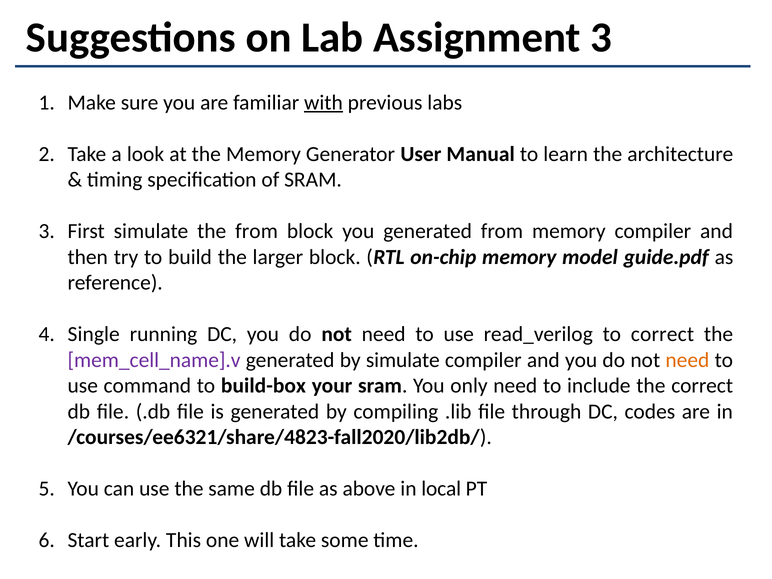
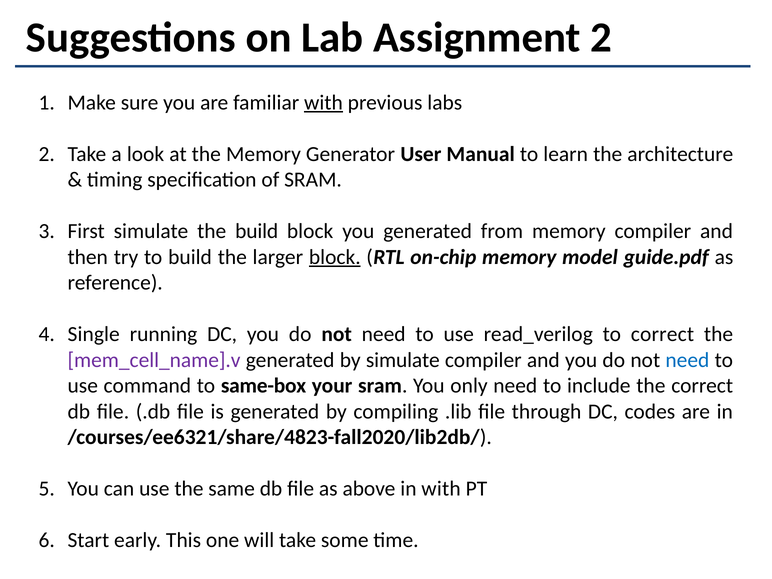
Assignment 3: 3 -> 2 (601, 37)
the from: from -> build (257, 231)
block underline: none -> present (335, 257)
need colour: orange -> blue (687, 360)
build-box: build-box -> same-box (264, 386)
in local: local -> with (441, 489)
